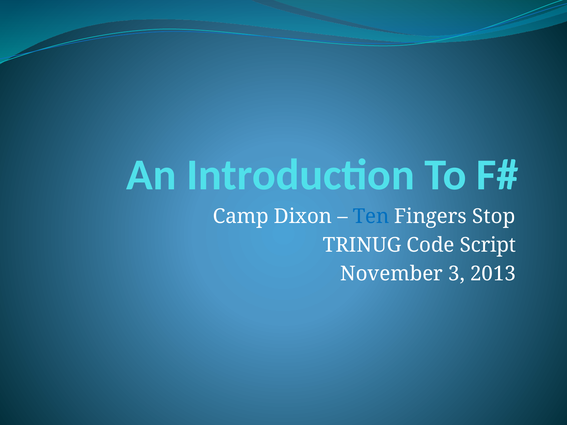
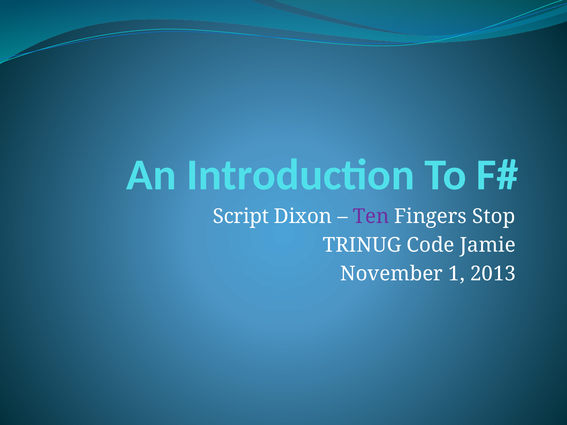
Camp: Camp -> Script (241, 217)
Ten colour: blue -> purple (371, 217)
Script: Script -> Jamie (488, 245)
3: 3 -> 1 (457, 274)
